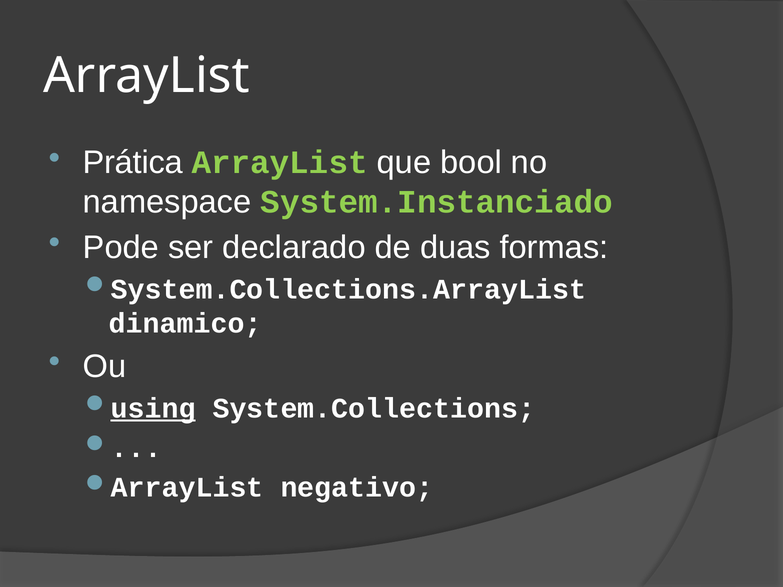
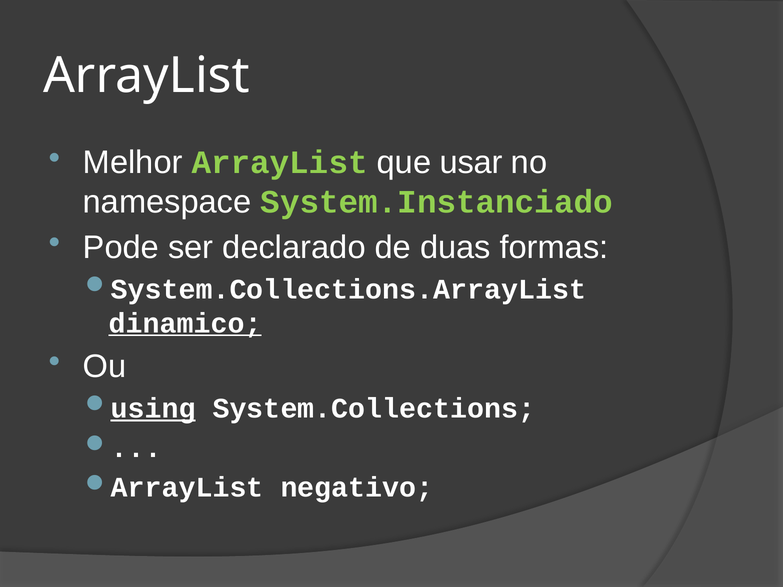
Prática: Prática -> Melhor (133, 163)
bool: bool -> usar (471, 163)
dinamico underline: none -> present (185, 323)
